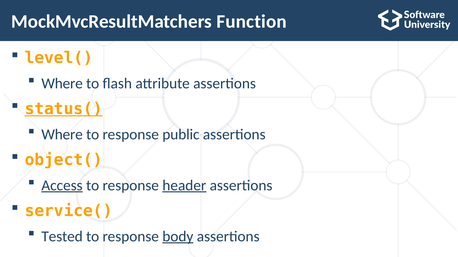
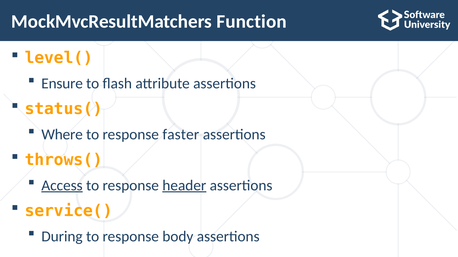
Where: Where -> Ensure (62, 84)
status( underline: present -> none (64, 109)
public: public -> faster (181, 135)
object(: object( -> throws( (64, 160)
Tested: Tested -> During (62, 237)
body underline: present -> none (178, 237)
